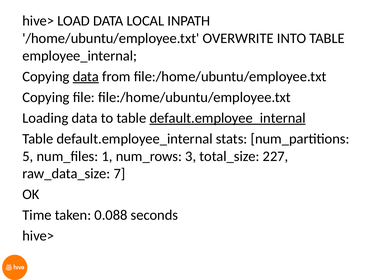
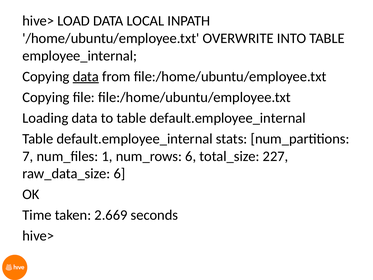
default.employee_internal underline: present -> none (228, 118)
5: 5 -> 7 (28, 156)
num_rows 3: 3 -> 6 (191, 156)
raw_data_size 7: 7 -> 6 (119, 174)
0.088: 0.088 -> 2.669 (111, 215)
